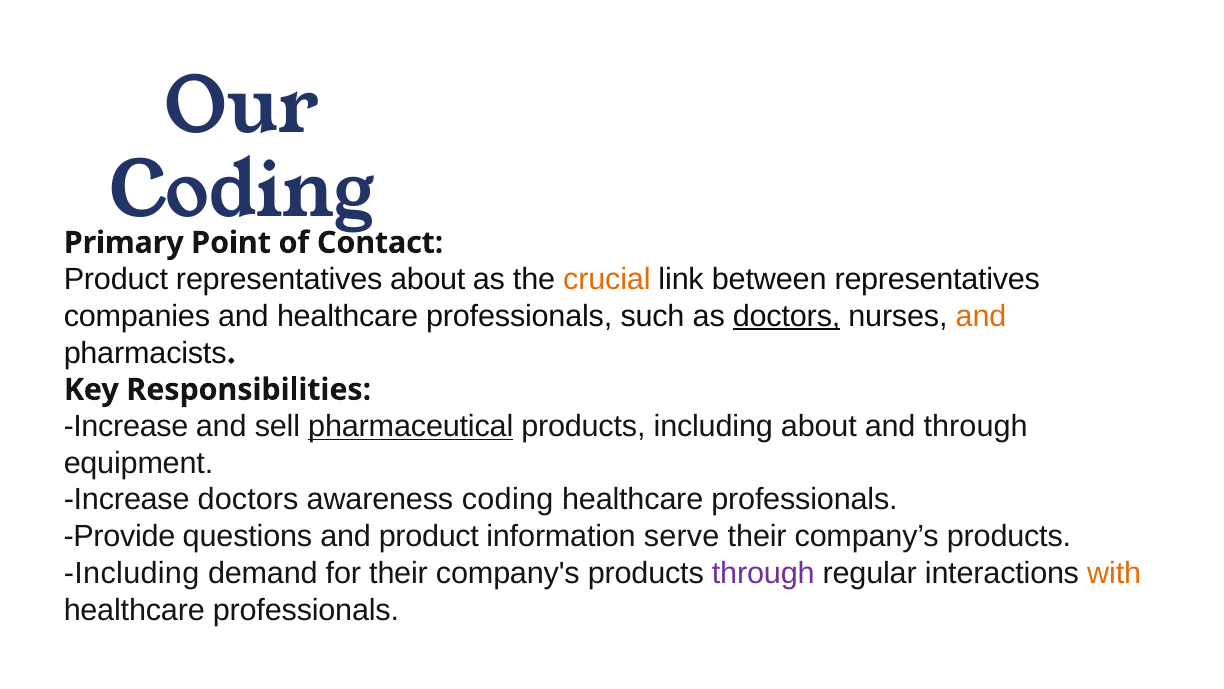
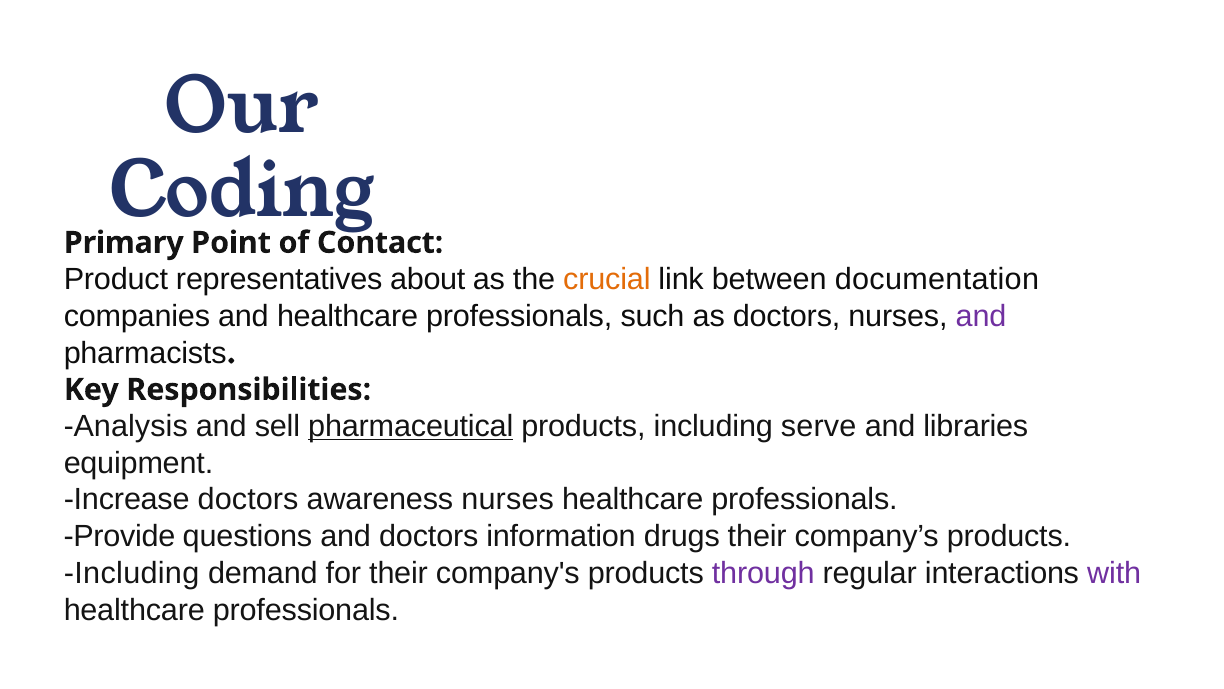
between representatives: representatives -> documentation (937, 279)
doctors underline: present -> none (787, 316)
and colour: orange -> purple (981, 316)
Increase: Increase -> Analysis (131, 426)
including about: about -> serve (819, 426)
and through: through -> libraries (976, 426)
awareness coding: coding -> nurses (508, 500)
and product: product -> doctors (429, 536)
serve: serve -> drugs (682, 536)
with colour: orange -> purple (1114, 573)
